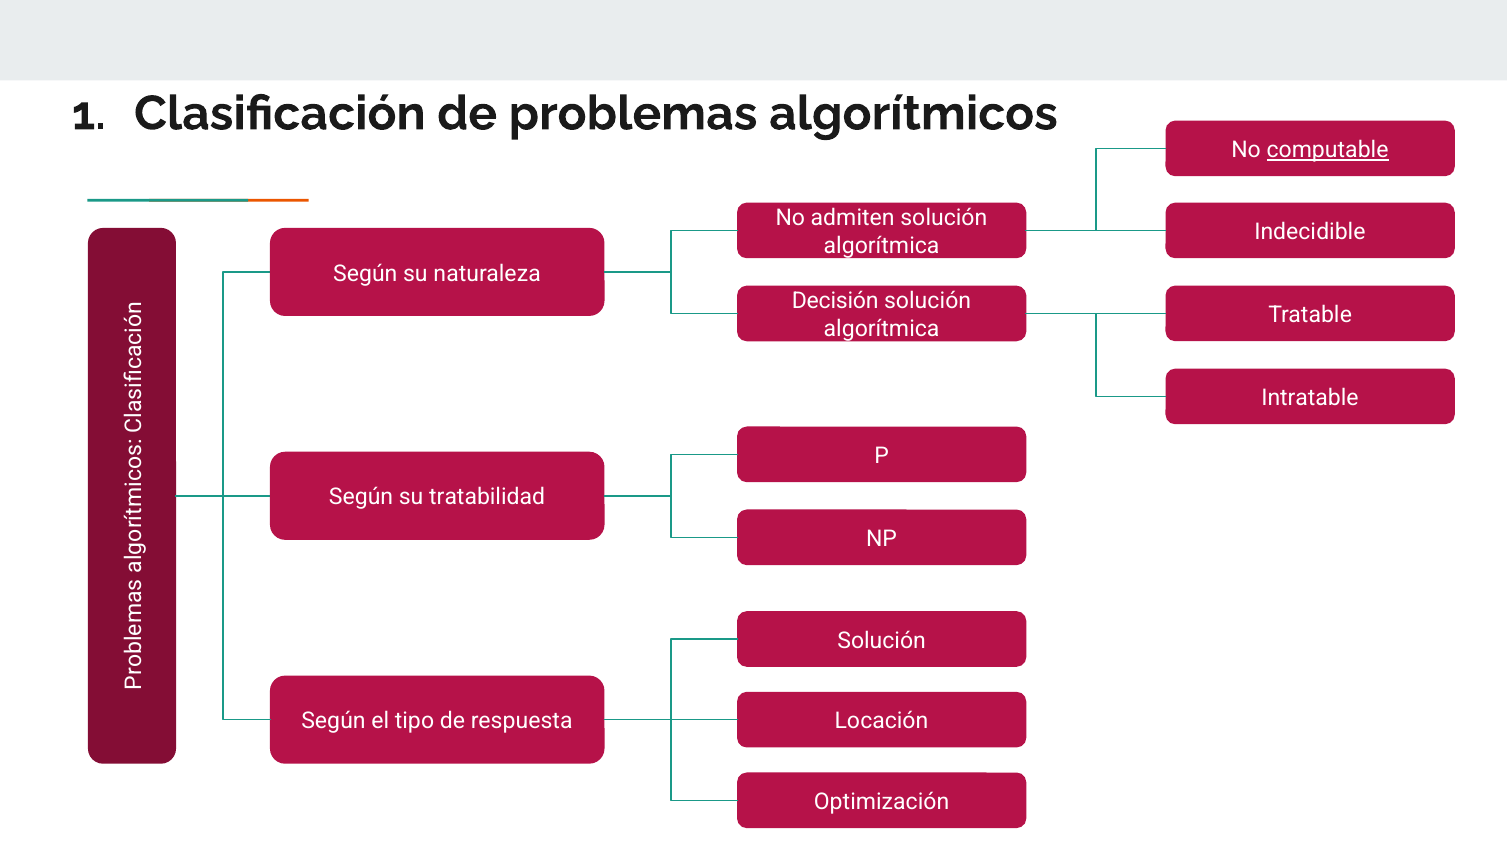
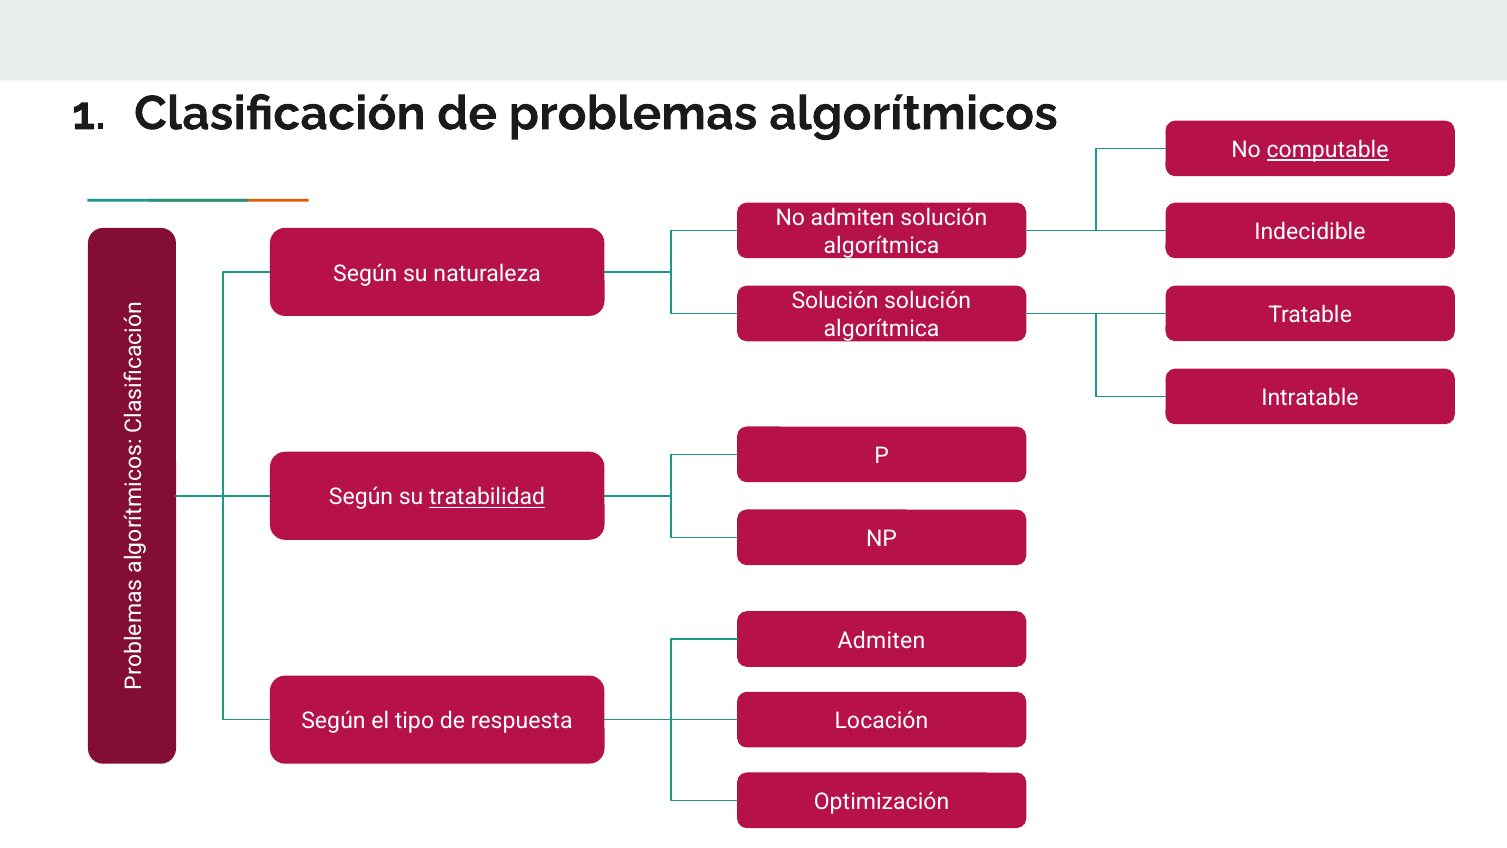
Decisión: Decisión -> Solución (835, 301)
tratabilidad underline: none -> present (487, 497)
Solución: Solución -> Admiten (881, 640)
